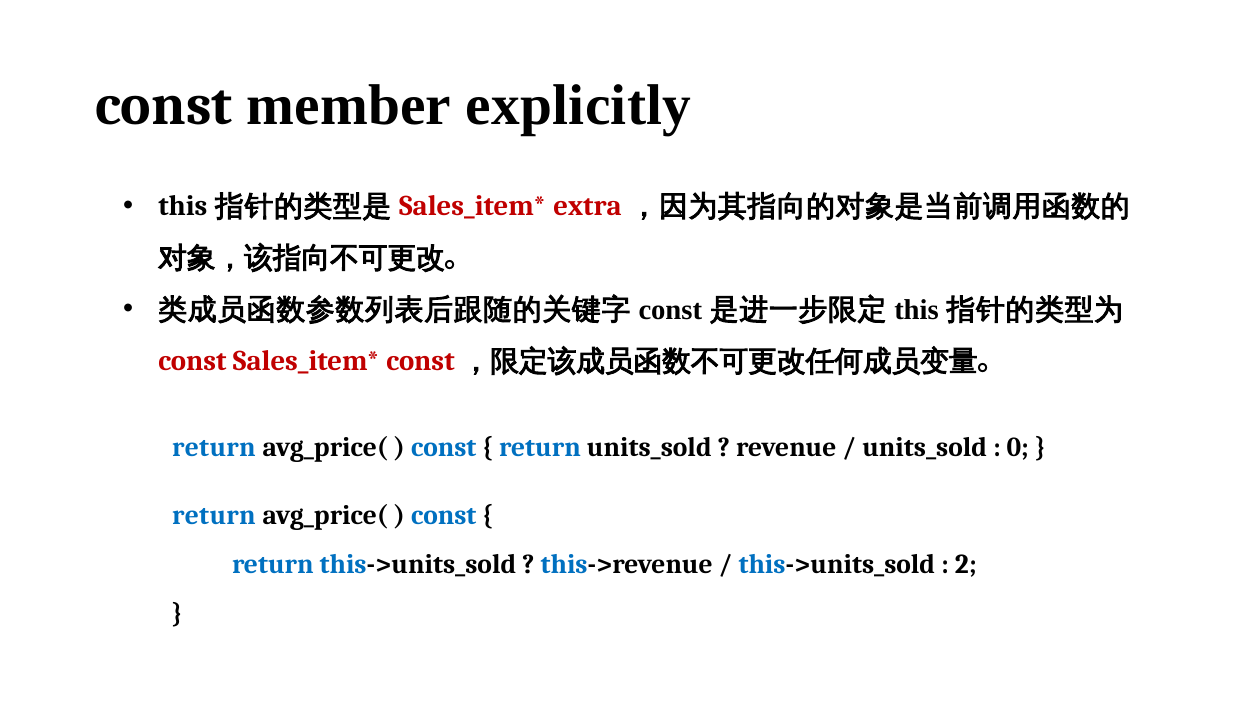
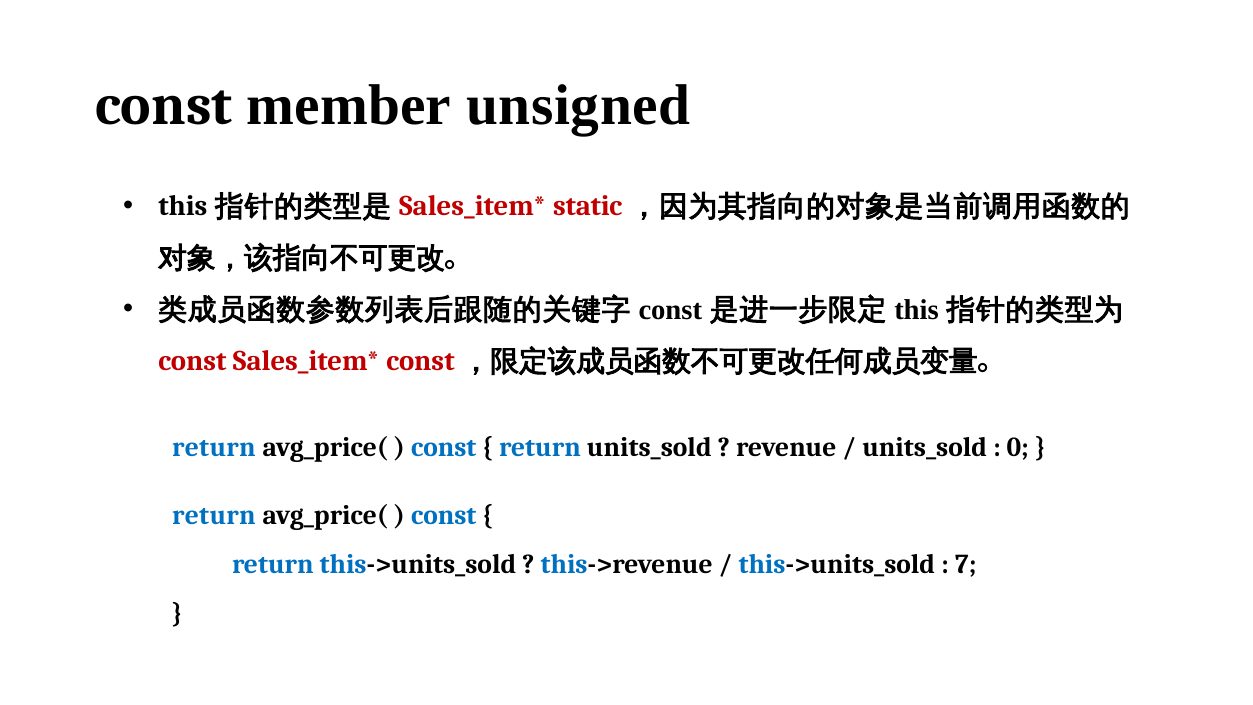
explicitly: explicitly -> unsigned (578, 105)
extra: extra -> static (588, 206)
2: 2 -> 7 (966, 564)
